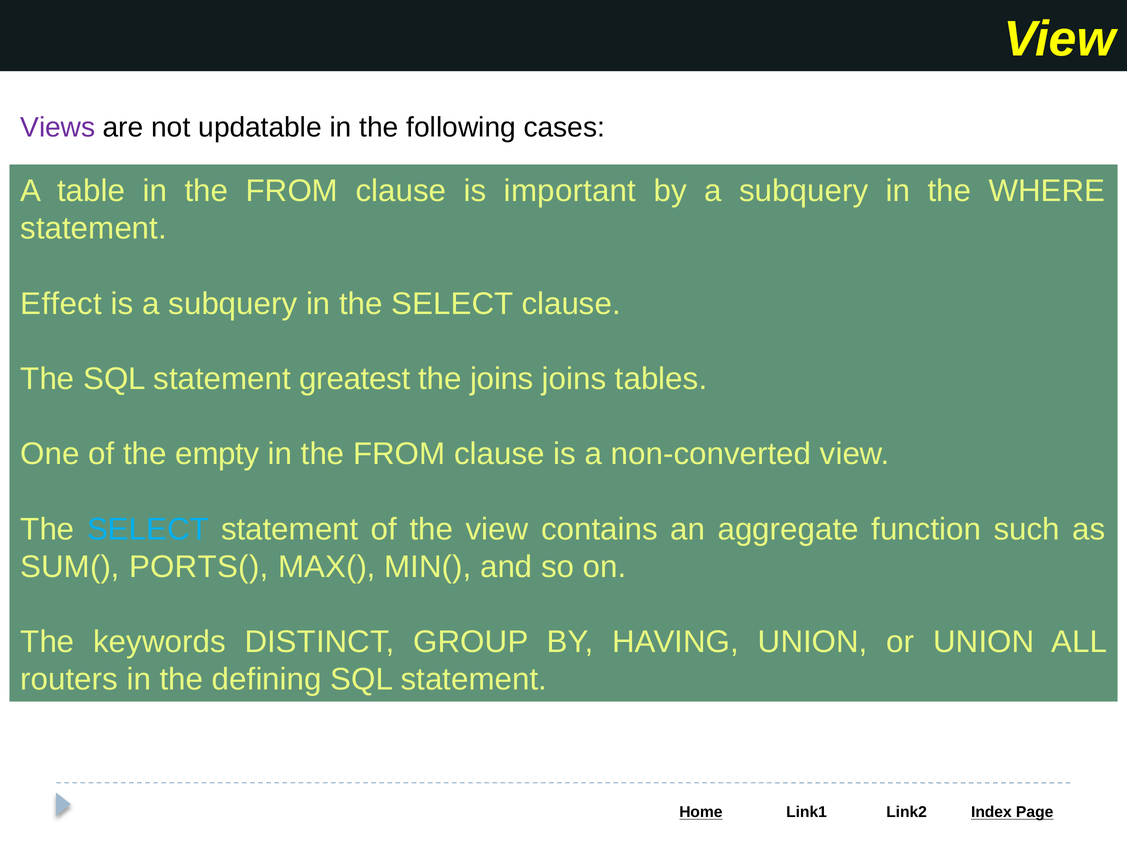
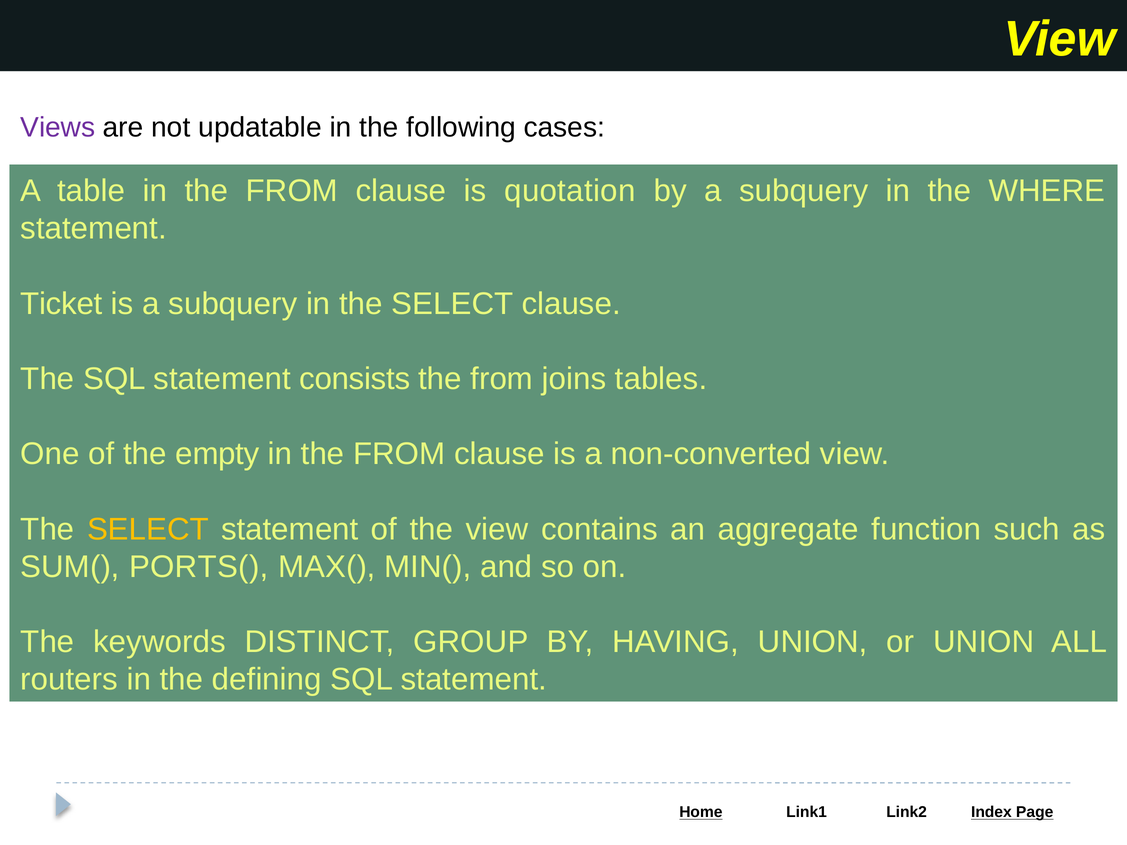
important: important -> quotation (570, 191)
Effect: Effect -> Ticket (62, 304)
greatest: greatest -> consists (355, 379)
joins: joins -> from (502, 379)
SELECT colour: light blue -> yellow (148, 529)
